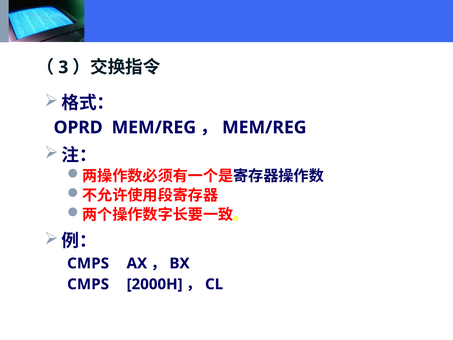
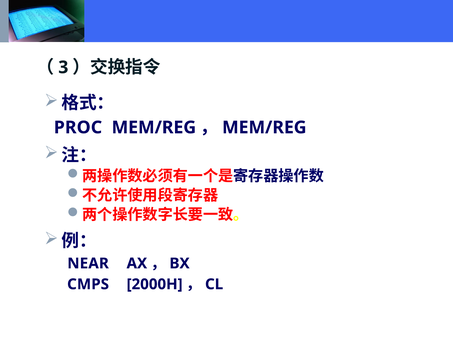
OPRD: OPRD -> PROC (78, 127)
CMPS: CMPS -> NEAR (88, 263)
